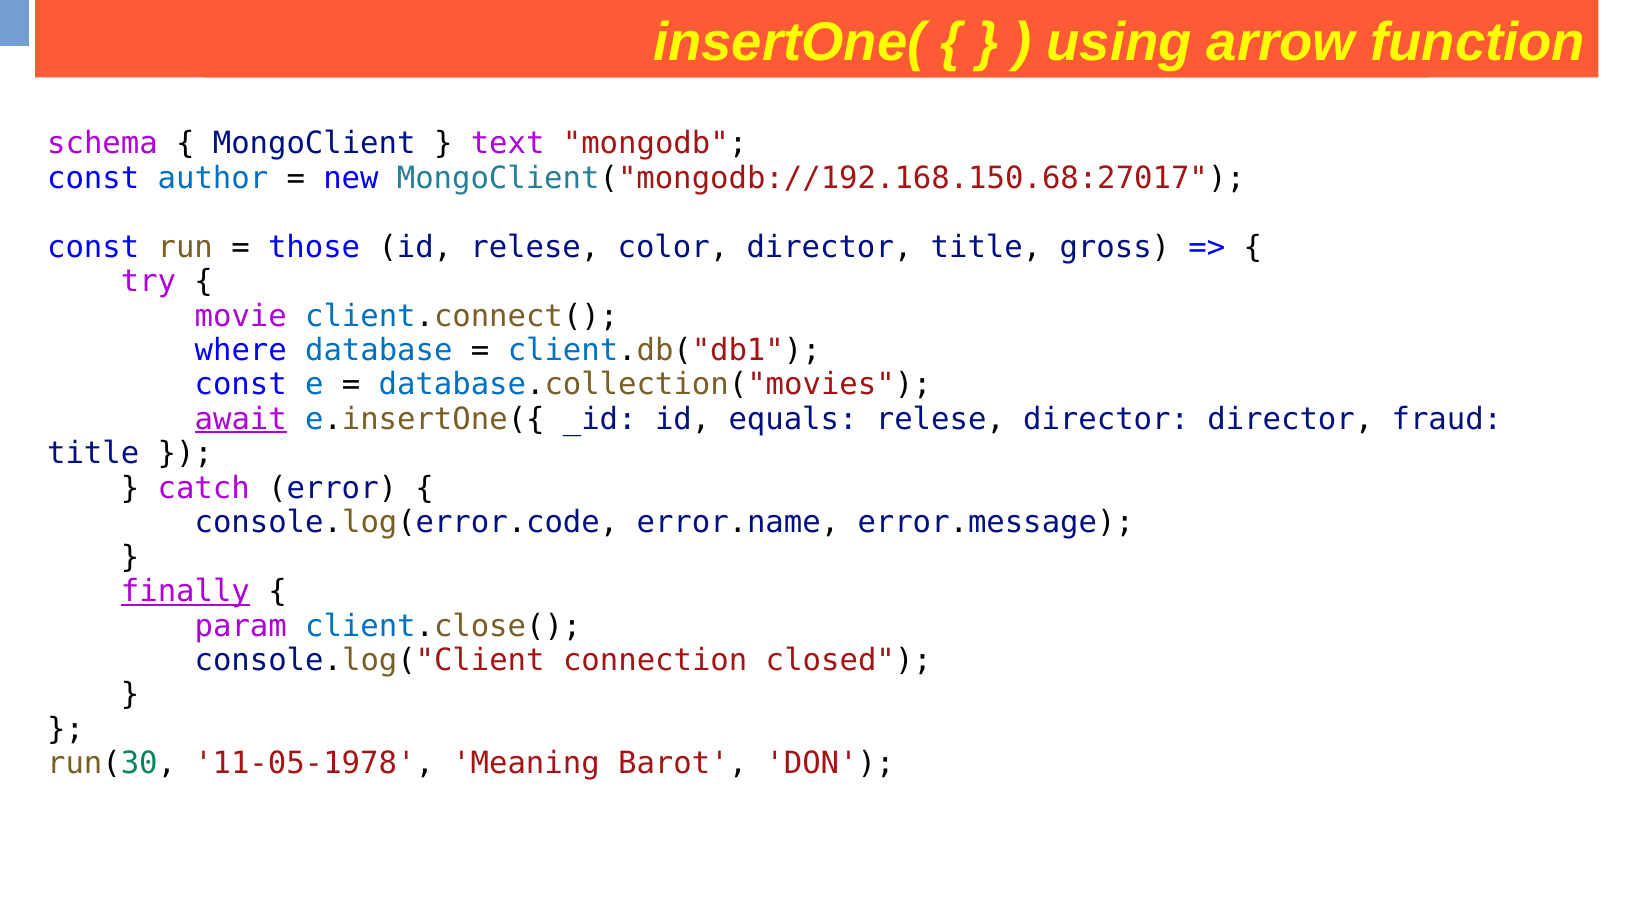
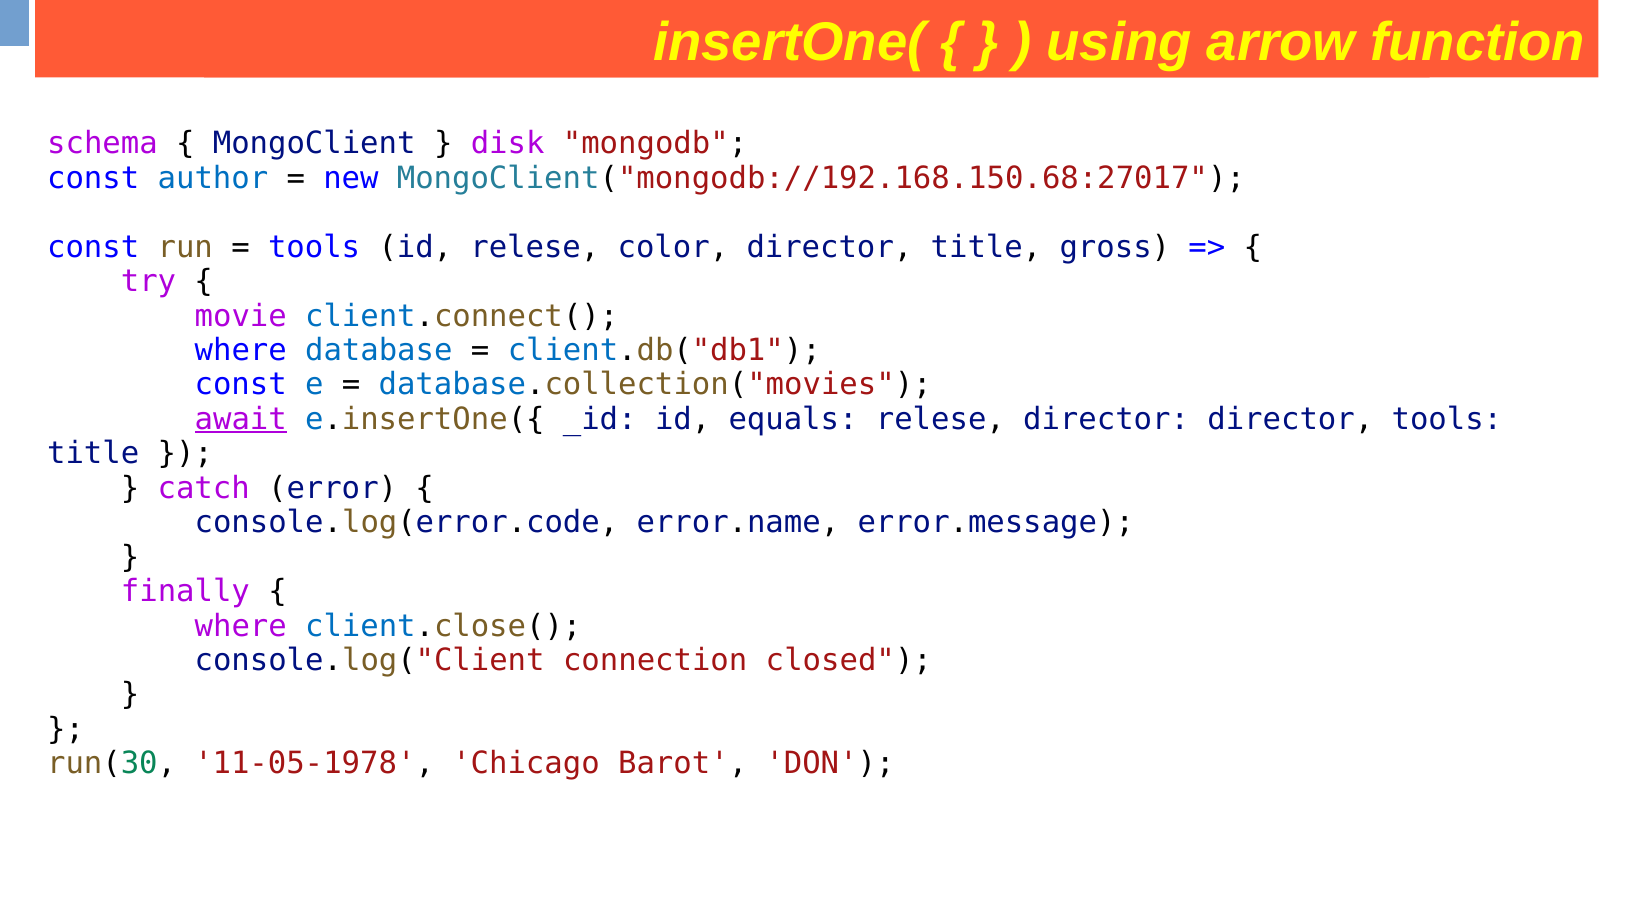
text: text -> disk (508, 144)
those: those -> tools (314, 247)
director fraud: fraud -> tools (1447, 419)
finally underline: present -> none (185, 592)
param: param -> where (241, 626)
Meaning: Meaning -> Chicago (526, 764)
